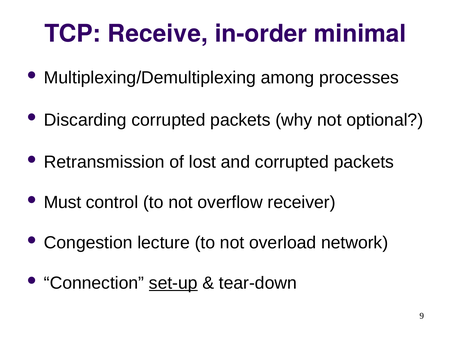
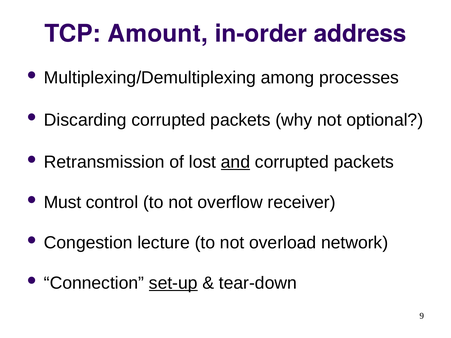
Receive: Receive -> Amount (158, 34)
minimal: minimal -> address (360, 34)
and underline: none -> present (235, 162)
